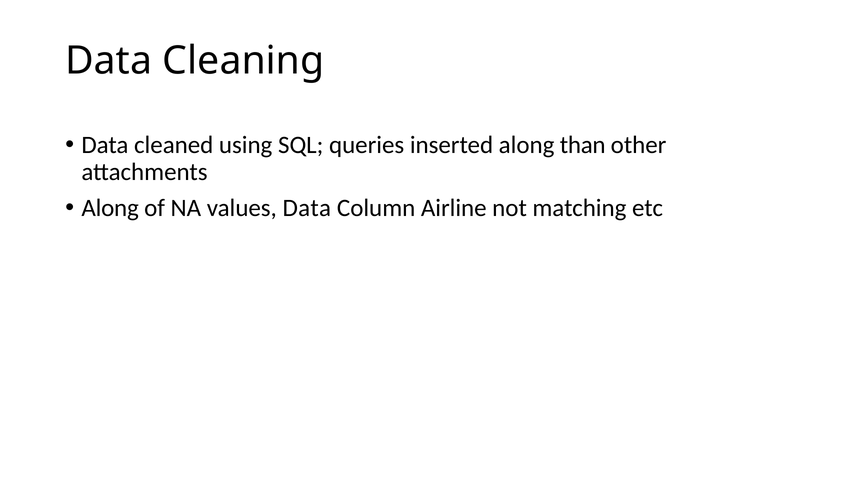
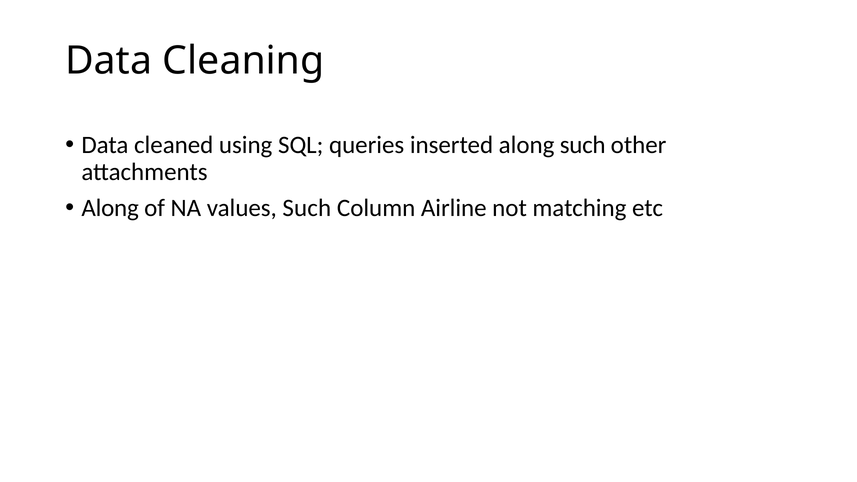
along than: than -> such (583, 145)
values Data: Data -> Such (307, 208)
